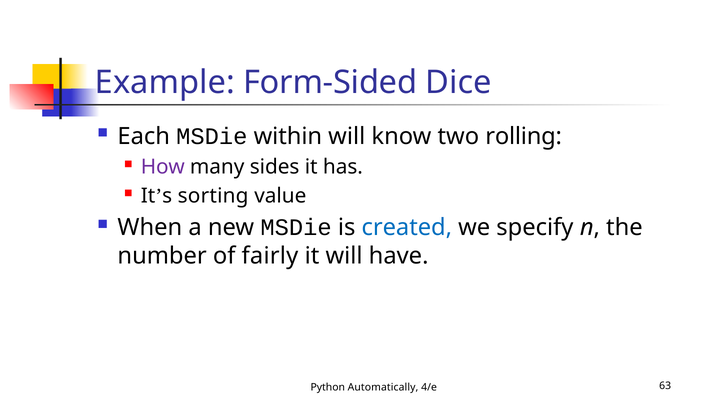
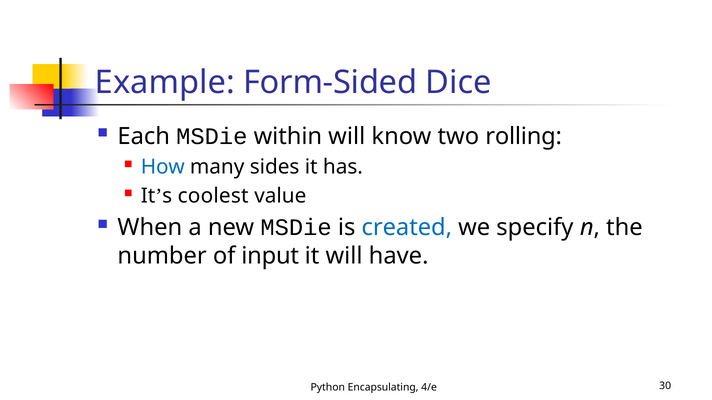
How colour: purple -> blue (163, 167)
sorting: sorting -> coolest (213, 196)
fairly: fairly -> input (270, 256)
Automatically: Automatically -> Encapsulating (383, 388)
63: 63 -> 30 (665, 386)
